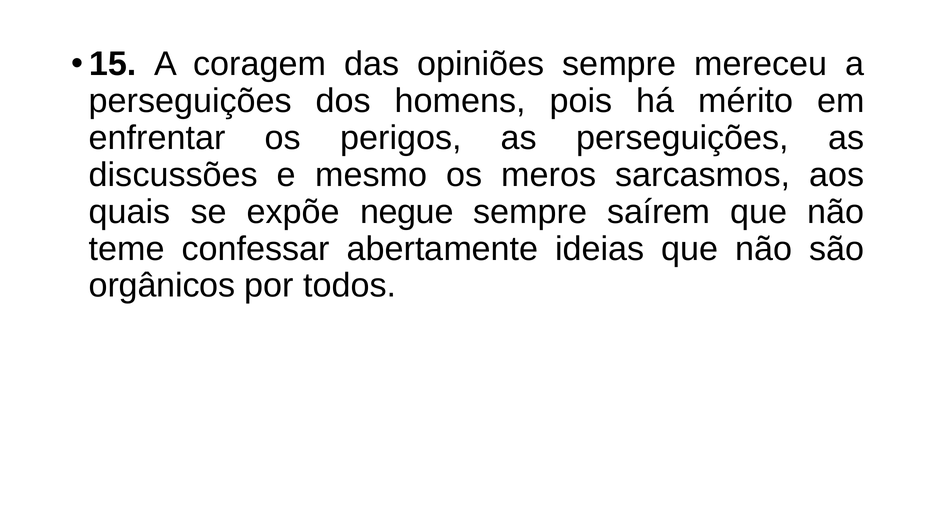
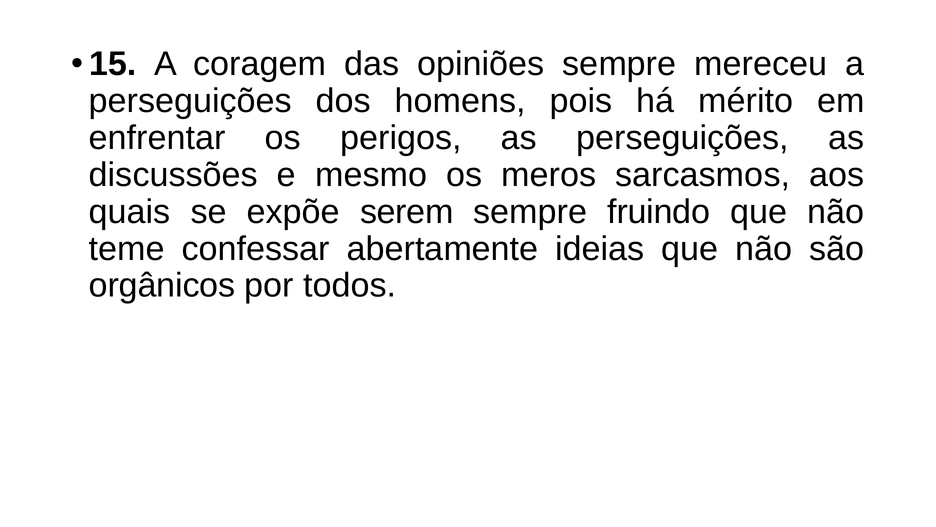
negue: negue -> serem (407, 212)
saírem: saírem -> fruindo (659, 212)
